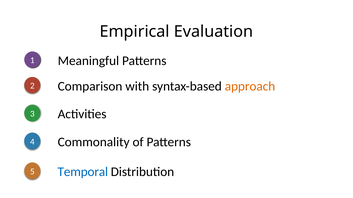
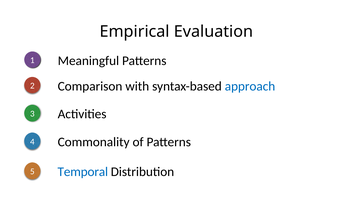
approach colour: orange -> blue (250, 87)
